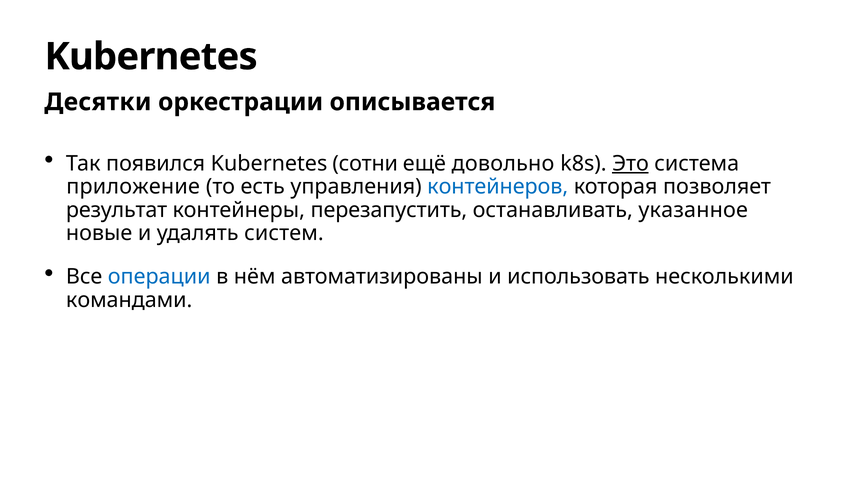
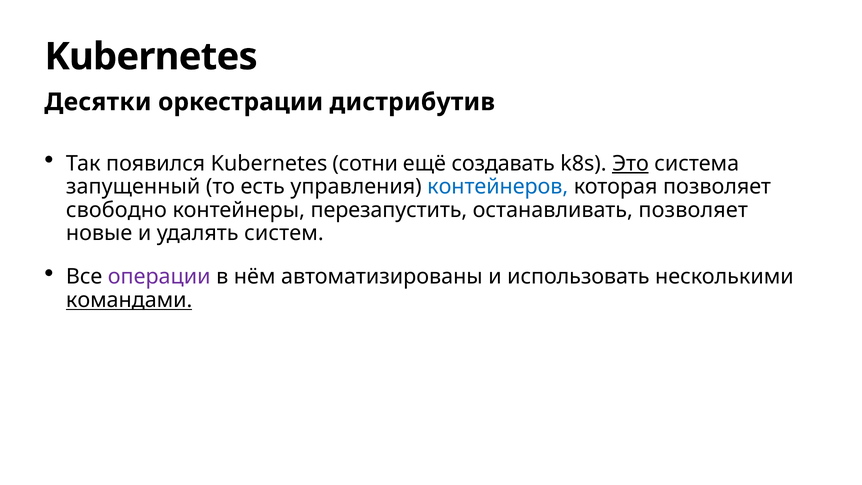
описывается: описывается -> дистрибутив (412, 102)
довольно: довольно -> создавать (503, 163)
приложение: приложение -> запущенный (133, 187)
результат: результат -> свободно (116, 210)
останавливать указанное: указанное -> позволяет (693, 210)
операции colour: blue -> purple (159, 277)
командами underline: none -> present (129, 300)
